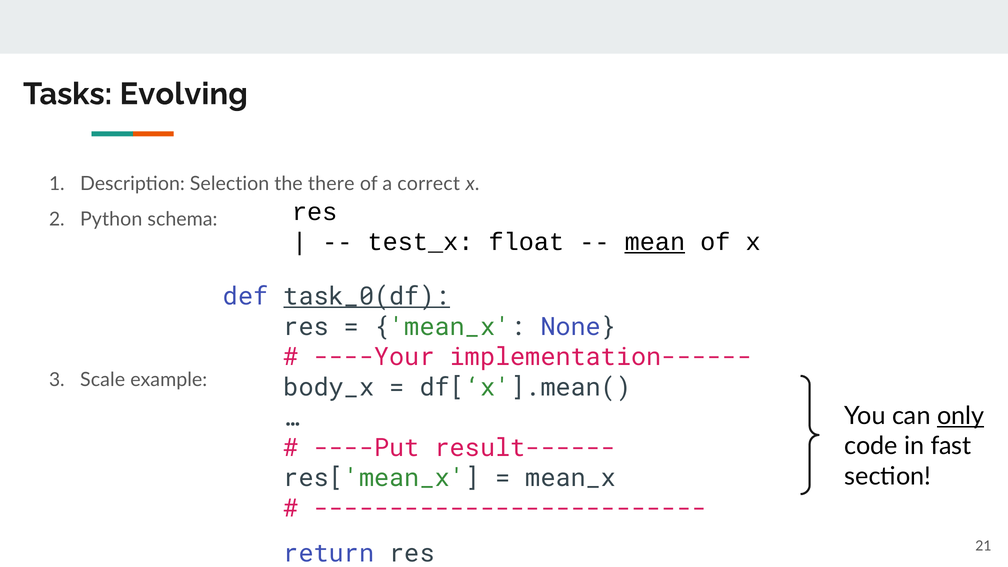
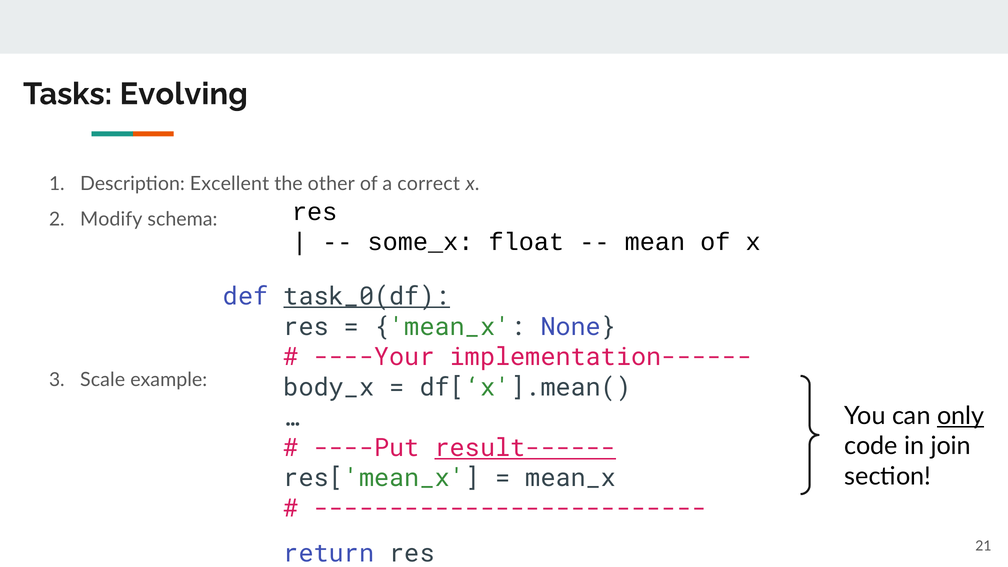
Selection: Selection -> Excellent (230, 184)
there: there -> other (331, 184)
Python: Python -> Modify (111, 219)
test_x: test_x -> some_x (421, 242)
mean underline: present -> none (655, 242)
fast: fast -> join (951, 446)
result------ underline: none -> present (525, 448)
